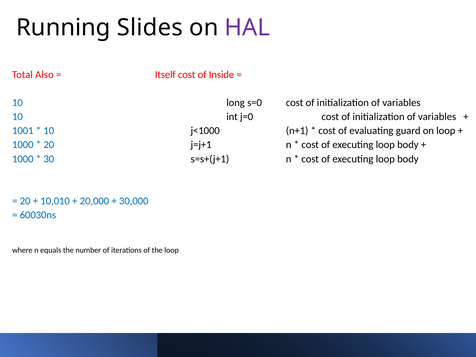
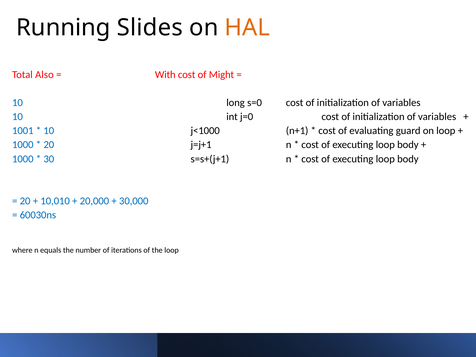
HAL colour: purple -> orange (247, 28)
Itself: Itself -> With (165, 75)
Inside: Inside -> Might (222, 75)
